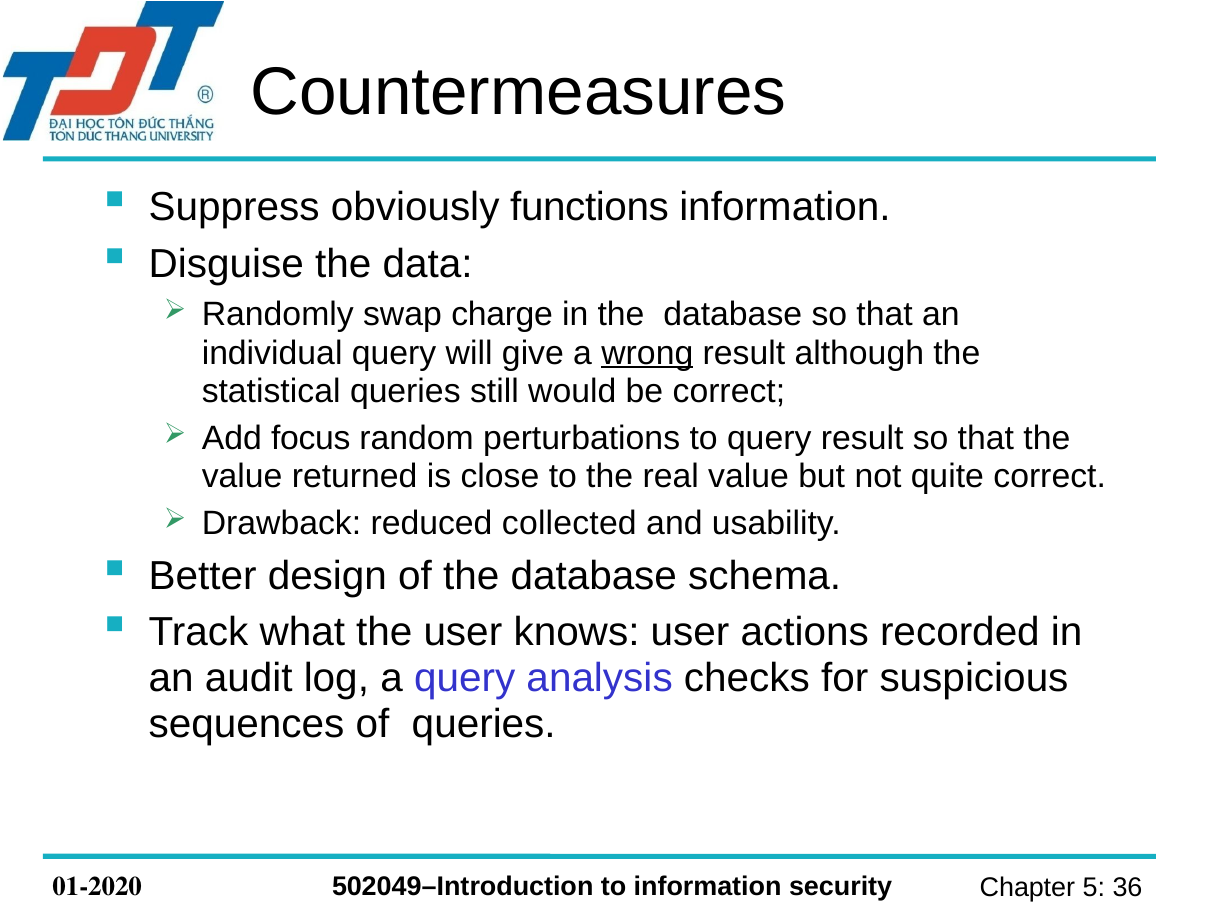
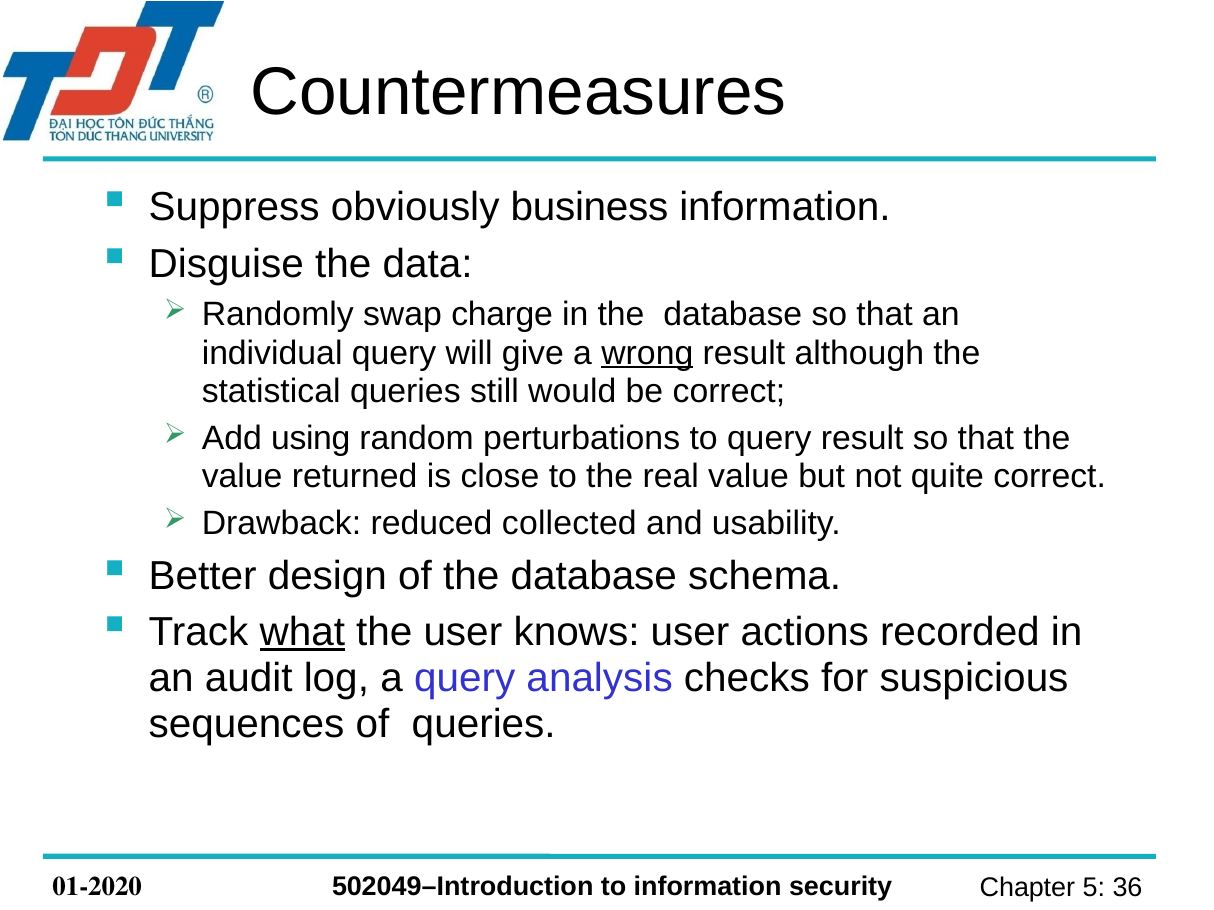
functions: functions -> business (589, 208)
focus: focus -> using (311, 438)
what underline: none -> present (302, 633)
